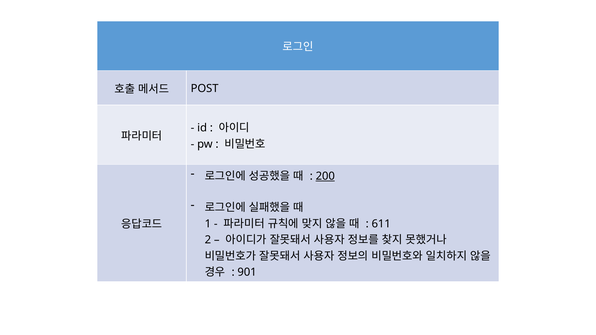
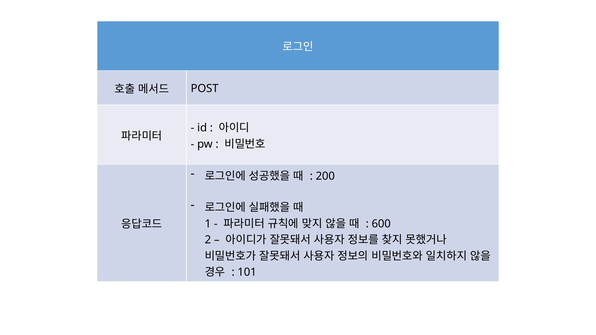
200 underline: present -> none (325, 176)
611: 611 -> 600 (381, 224)
901: 901 -> 101 (247, 272)
